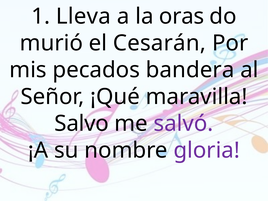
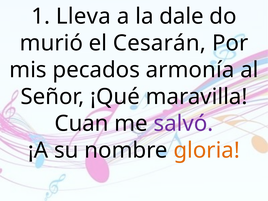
oras: oras -> dale (182, 16)
bandera: bandera -> armonía (190, 70)
Salvo: Salvo -> Cuan (82, 123)
gloria colour: purple -> orange (207, 150)
